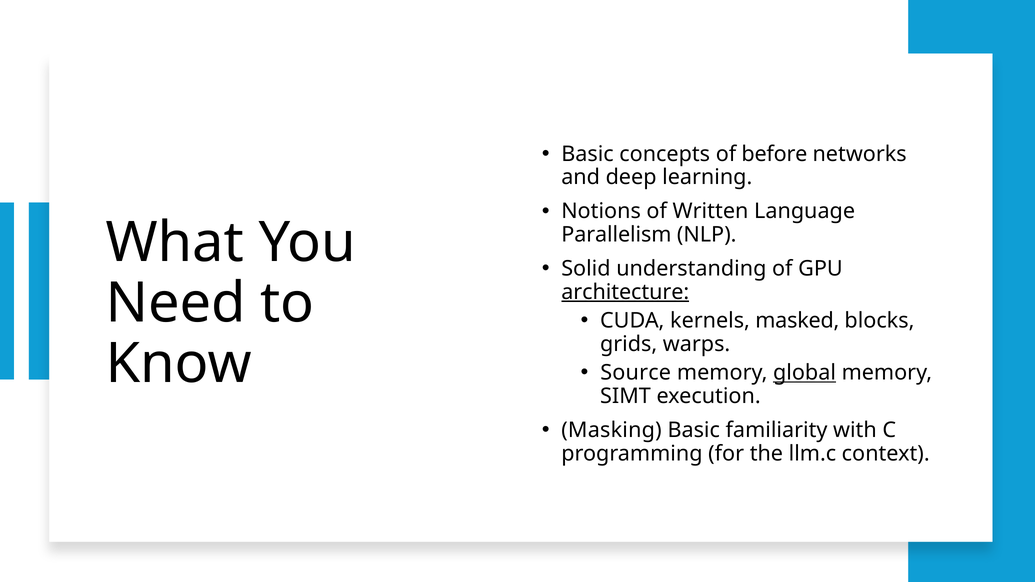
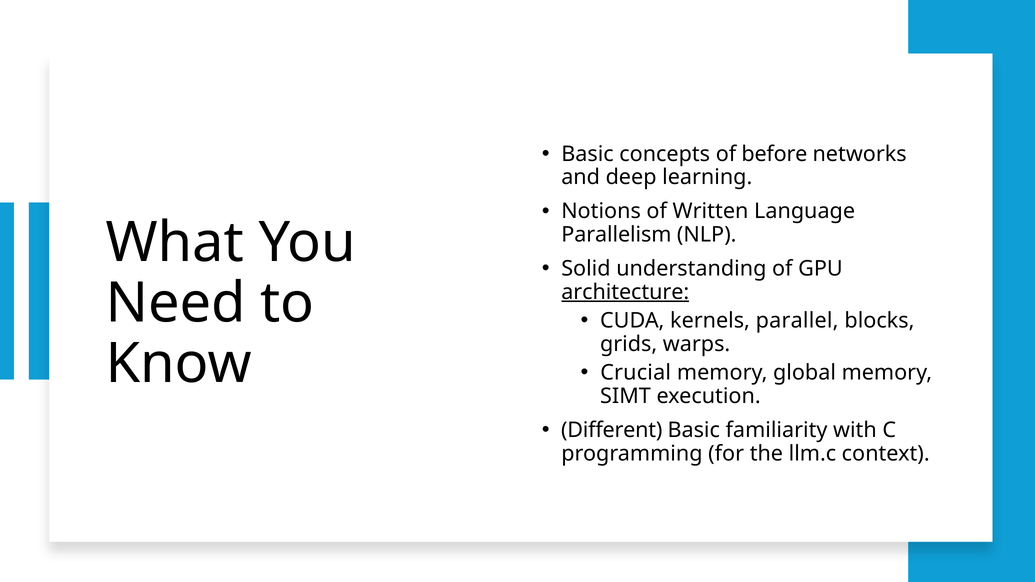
masked: masked -> parallel (797, 321)
Source: Source -> Crucial (636, 373)
global underline: present -> none (805, 373)
Masking: Masking -> Different (612, 430)
